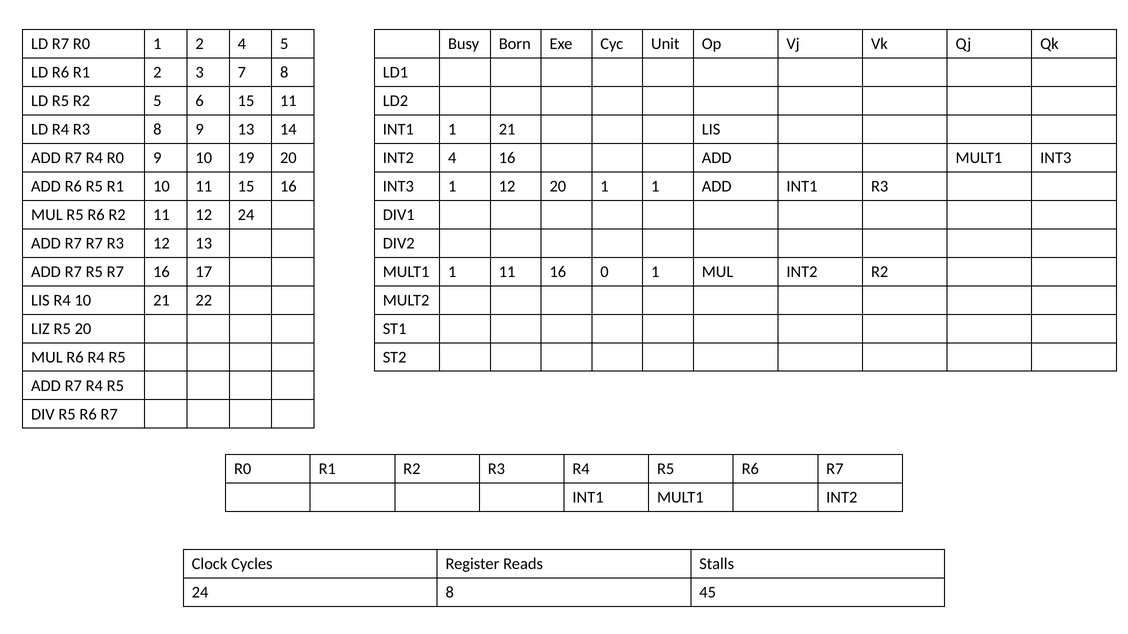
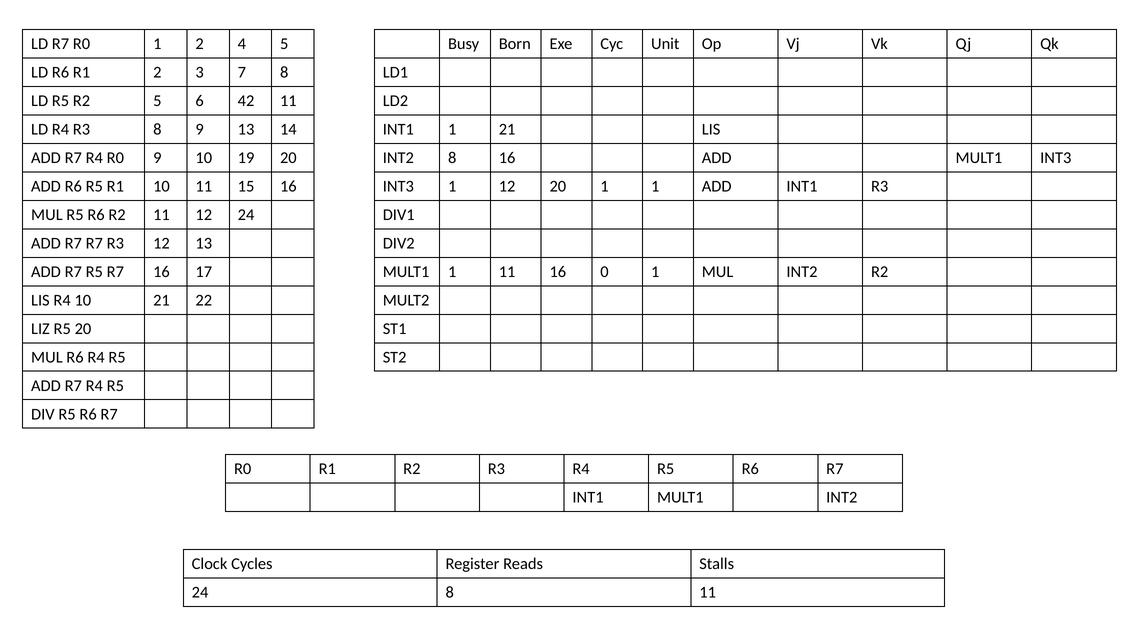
6 15: 15 -> 42 (246, 101)
INT2 4: 4 -> 8 (452, 158)
8 45: 45 -> 11 (708, 593)
